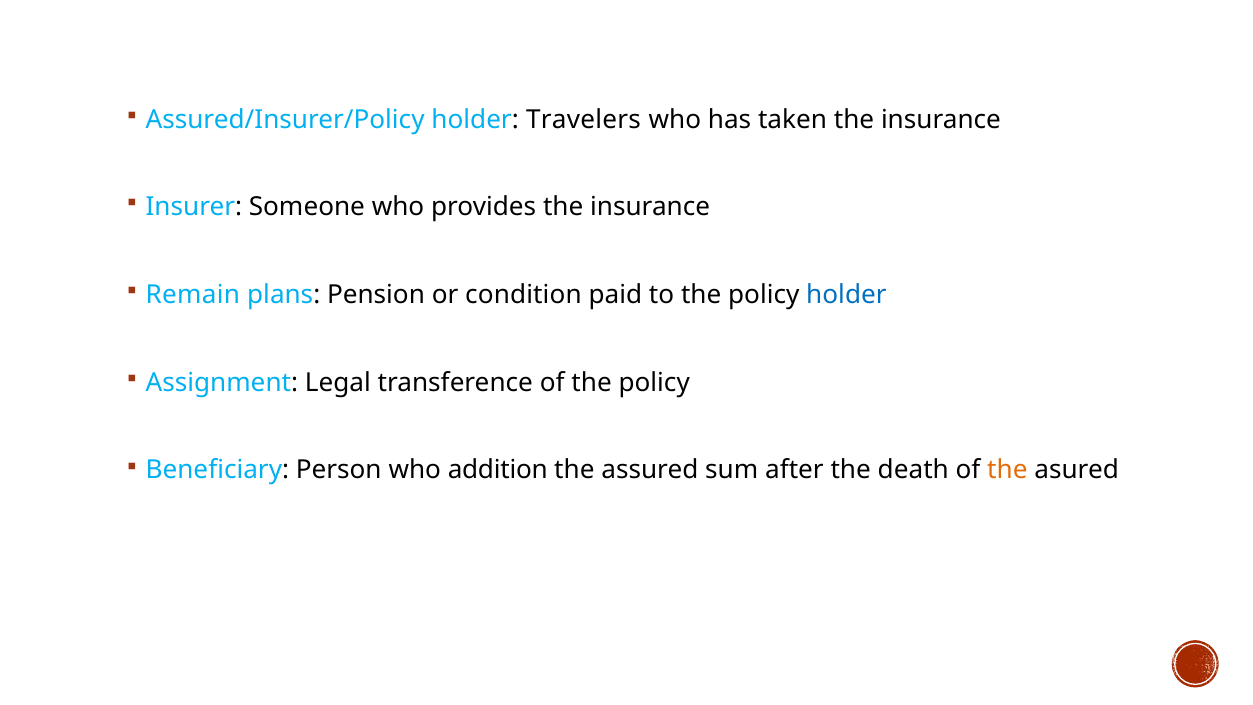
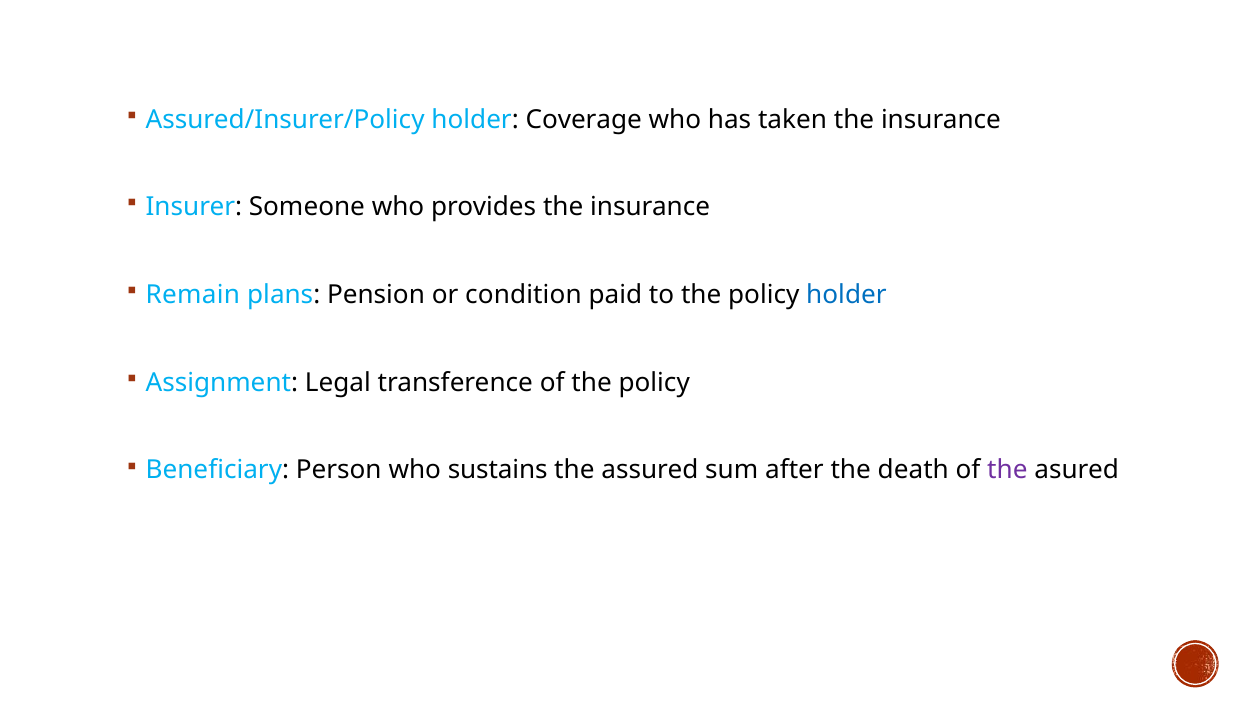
Travelers: Travelers -> Coverage (584, 119)
addition: addition -> sustains (498, 470)
the colour: orange -> purple (1007, 470)
